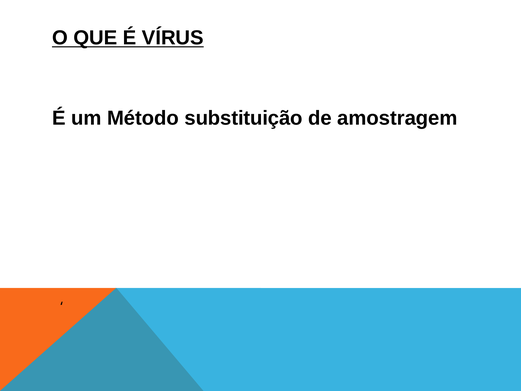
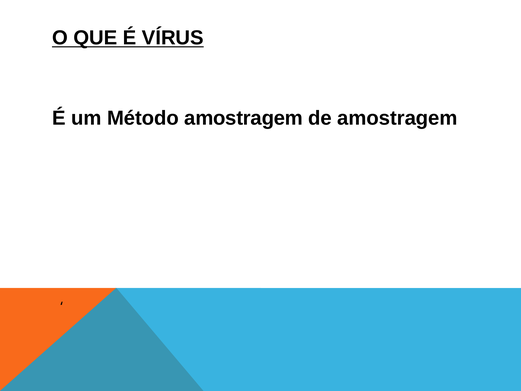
Método substituição: substituição -> amostragem (244, 118)
